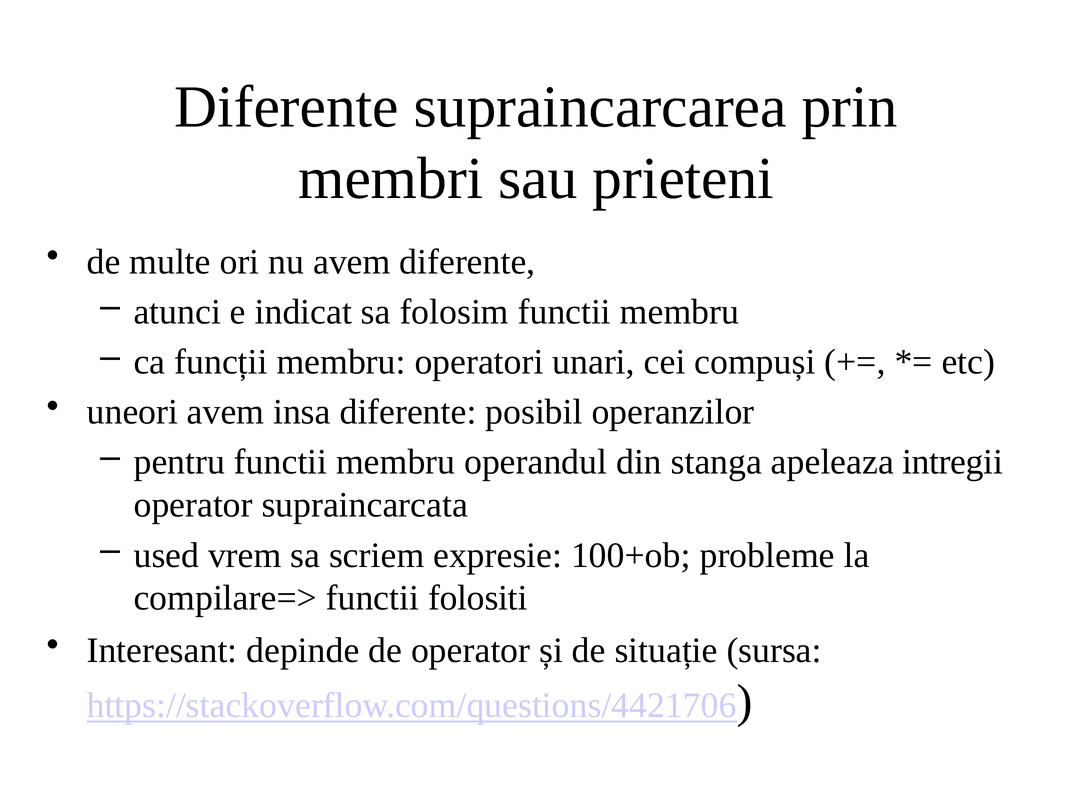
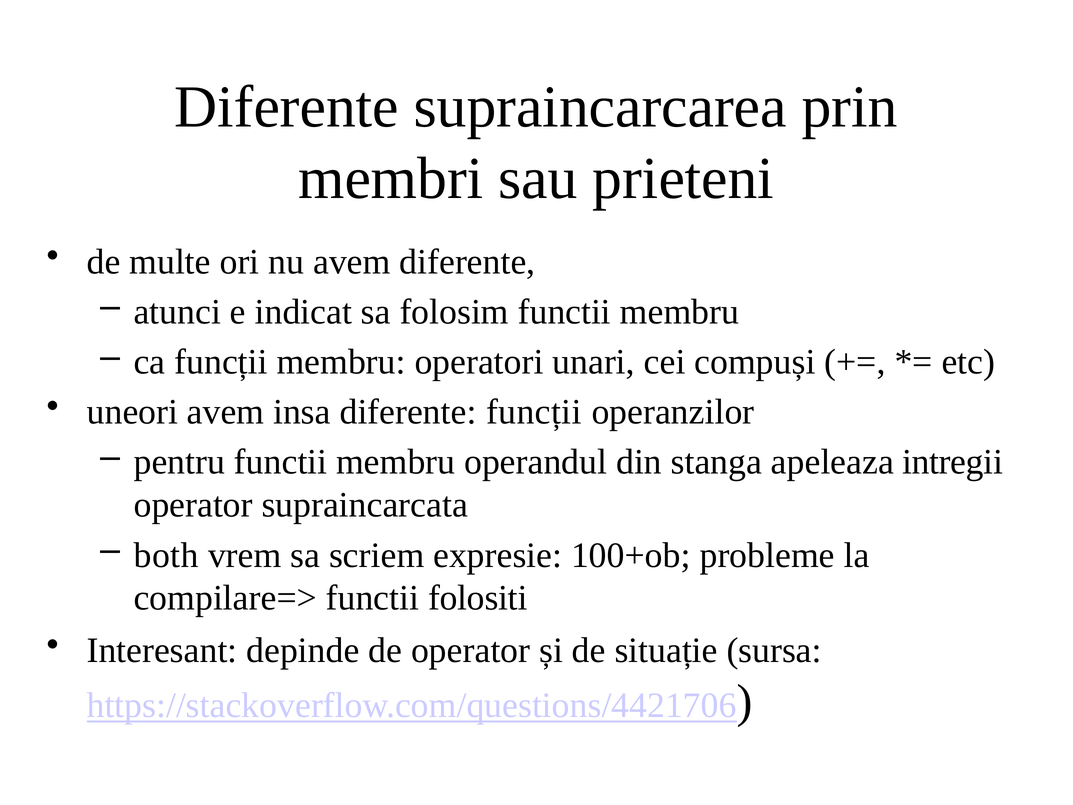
diferente posibil: posibil -> funcții (534, 412)
used: used -> both (166, 555)
